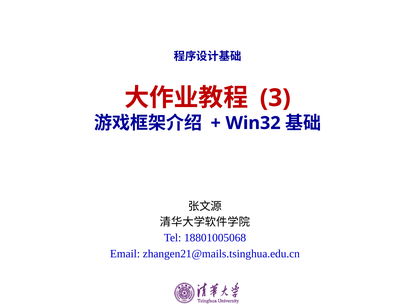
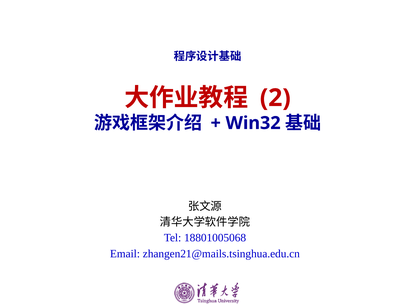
3: 3 -> 2 (275, 98)
